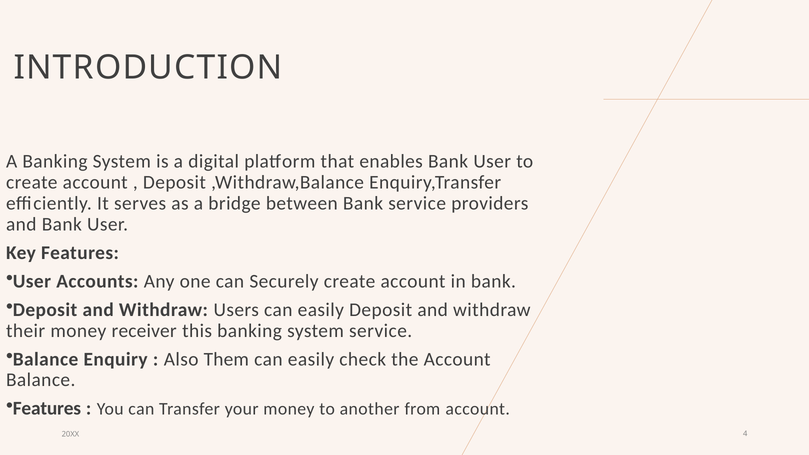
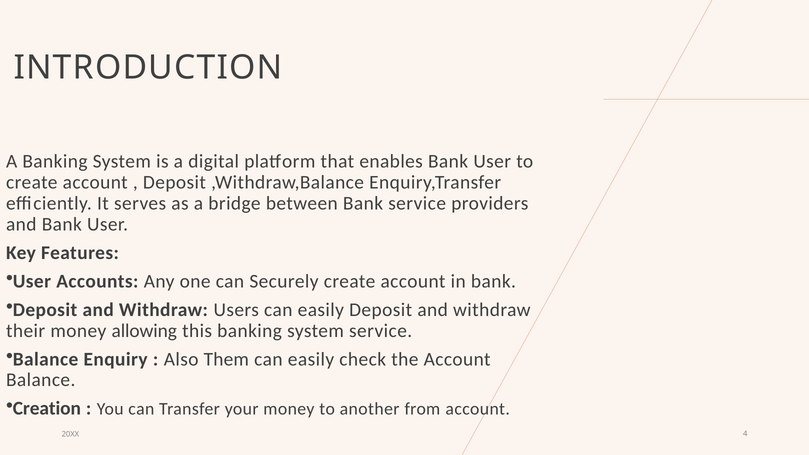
receiver: receiver -> allowing (144, 331)
Features: Features -> Creation (47, 409)
